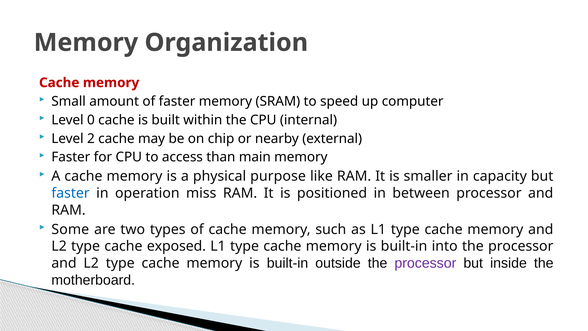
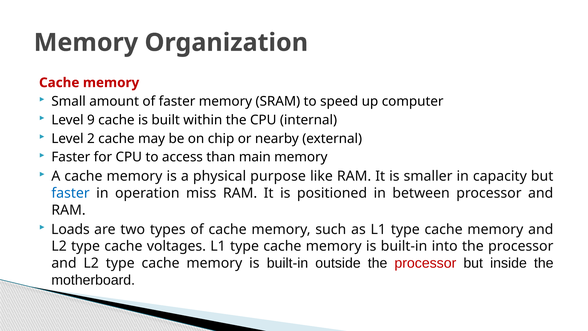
0: 0 -> 9 (91, 120)
Some: Some -> Loads (70, 229)
exposed: exposed -> voltages (176, 246)
processor colour: purple -> red (425, 263)
